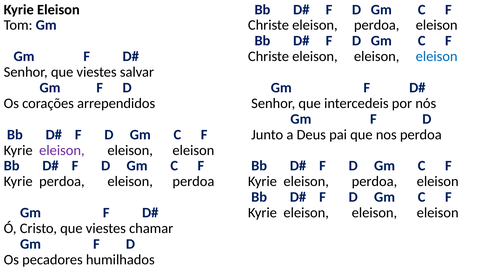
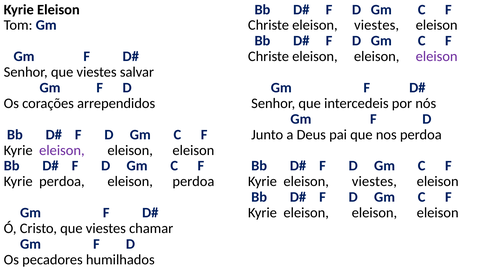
Christe eleison perdoa: perdoa -> viestes (377, 25)
eleison colour: blue -> purple (437, 56)
Kyrie eleison perdoa: perdoa -> viestes (374, 181)
